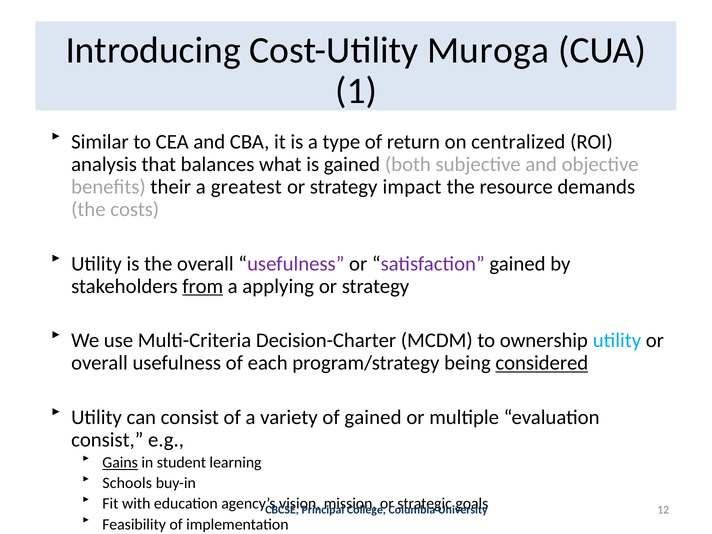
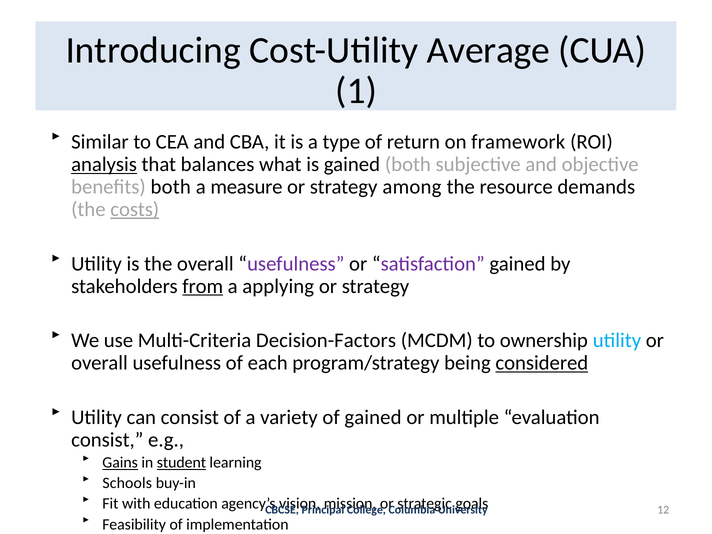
Muroga: Muroga -> Average (488, 50)
centralized: centralized -> framework (518, 142)
analysis underline: none -> present (104, 165)
benefits their: their -> both (171, 187)
greatest: greatest -> measure (246, 187)
impact: impact -> among (412, 187)
costs underline: none -> present (135, 209)
Decision-Charter: Decision-Charter -> Decision-Factors (326, 341)
student underline: none -> present (181, 462)
